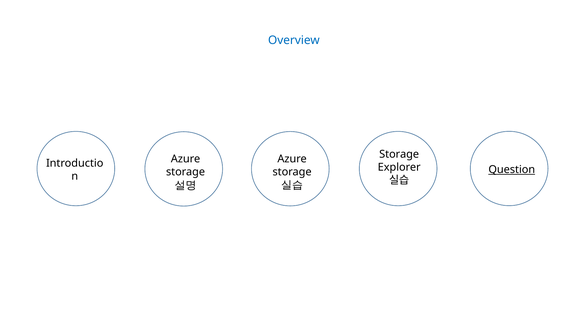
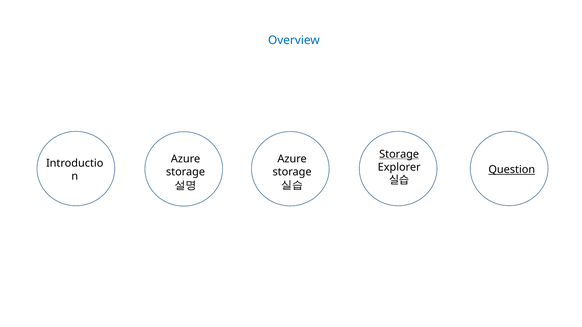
Storage underline: none -> present (399, 154)
